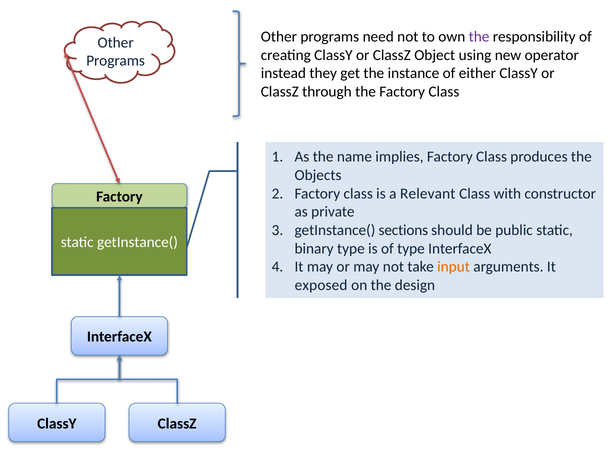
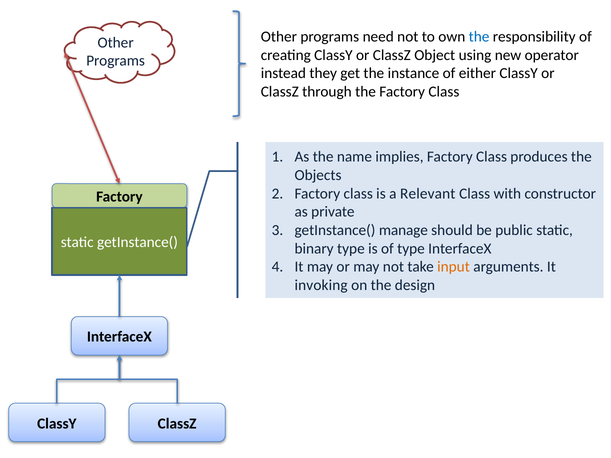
the colour: purple -> blue (479, 37)
sections: sections -> manage (403, 230)
exposed: exposed -> invoking (321, 285)
